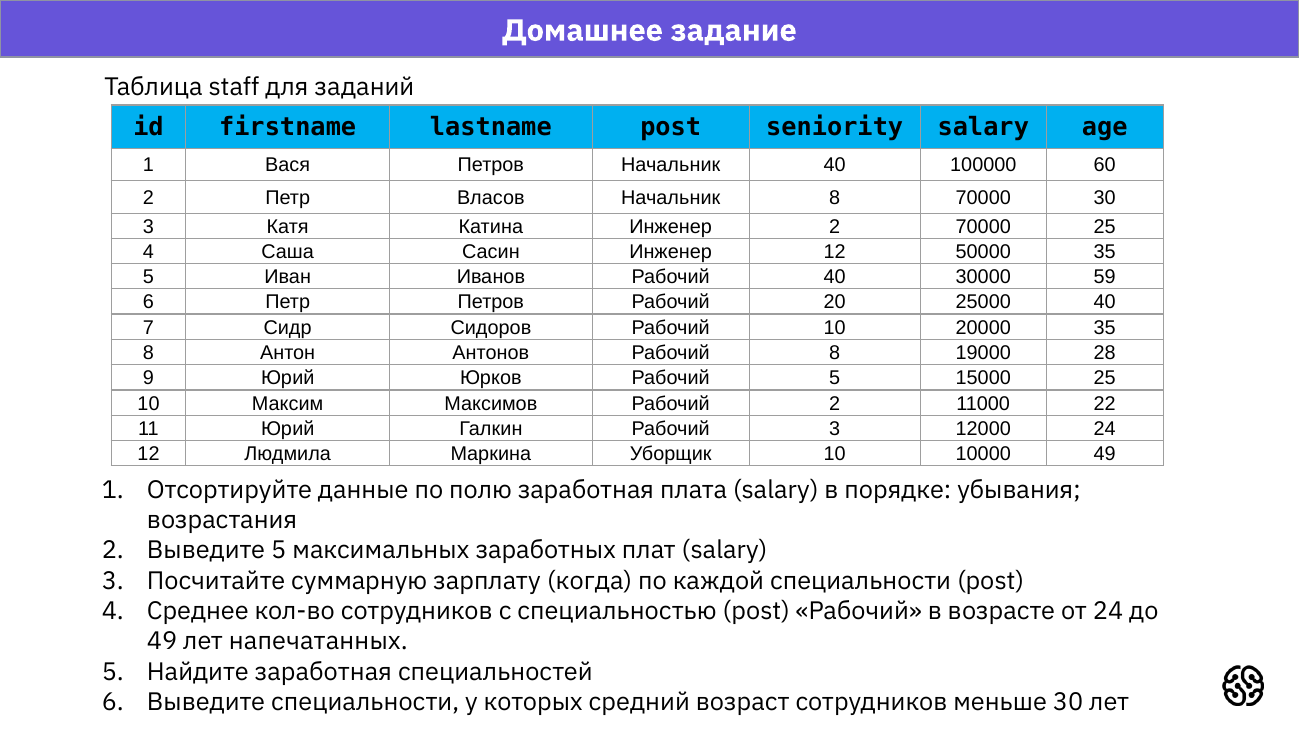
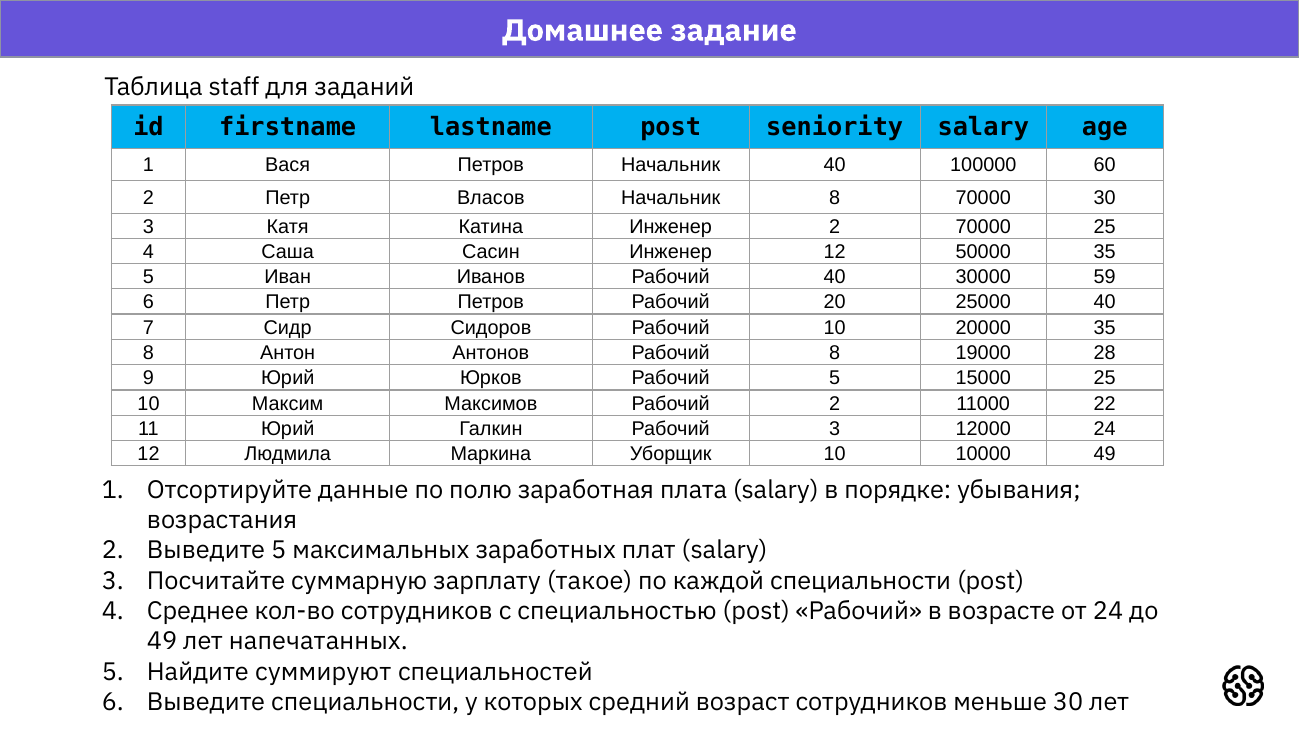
когда: когда -> такое (590, 580)
Найдите заработная: заработная -> суммируют (323, 671)
